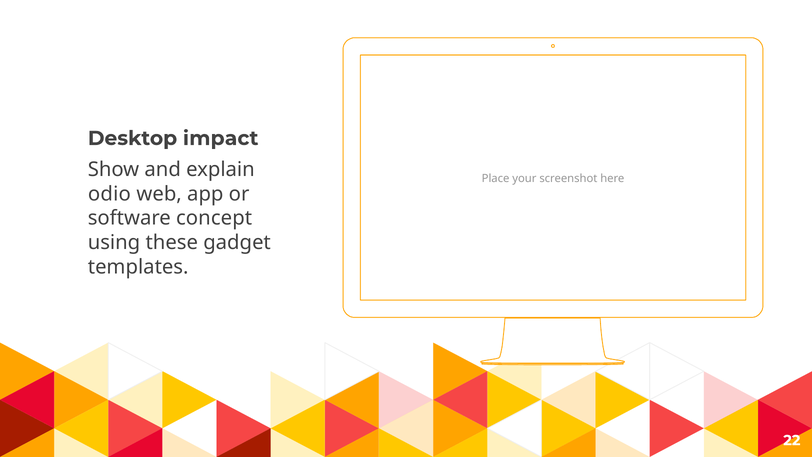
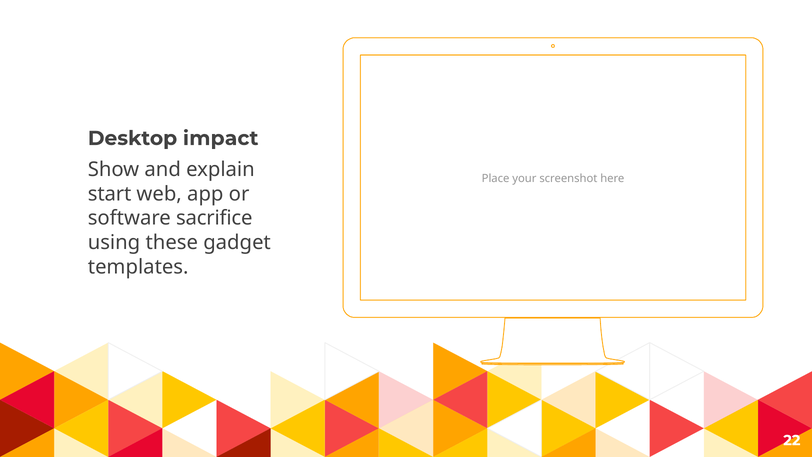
odio: odio -> start (110, 194)
concept: concept -> sacrifice (214, 218)
